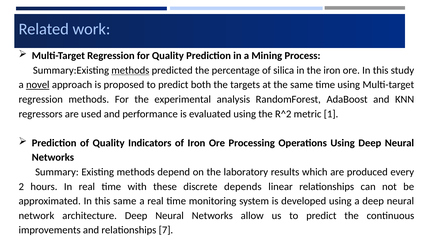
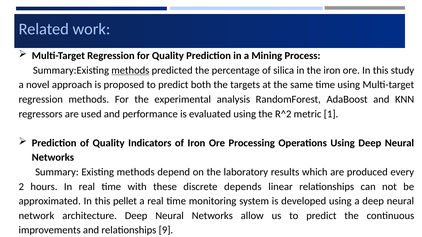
novel underline: present -> none (38, 85)
this same: same -> pellet (125, 201)
7: 7 -> 9 (166, 231)
